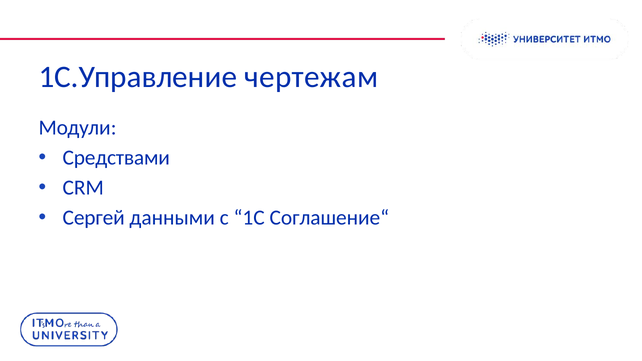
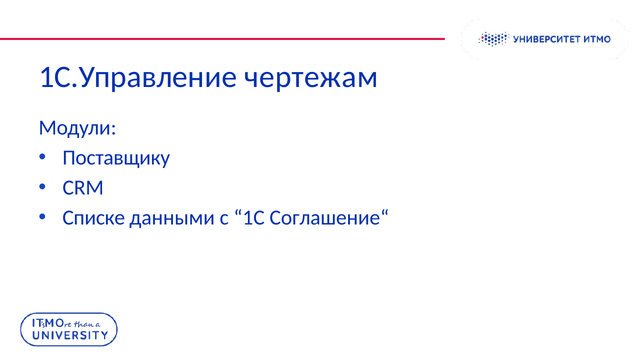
Средствами: Средствами -> Поставщику (116, 158)
Сергей: Сергей -> Списке (94, 218)
